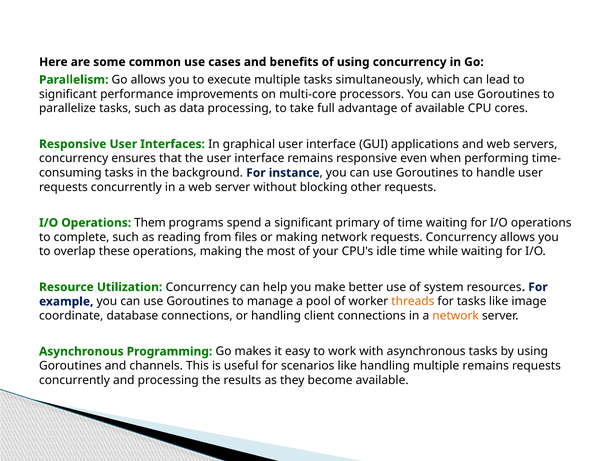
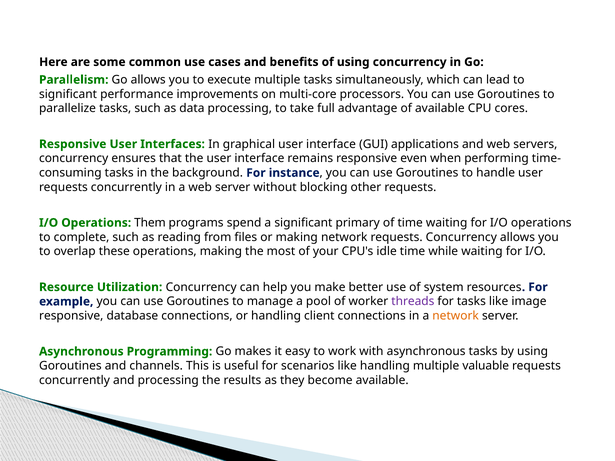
threads colour: orange -> purple (413, 302)
coordinate: coordinate -> responsive (71, 316)
multiple remains: remains -> valuable (486, 366)
